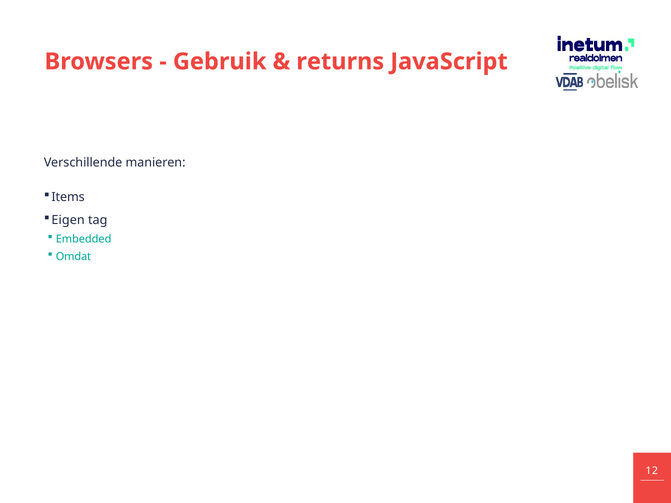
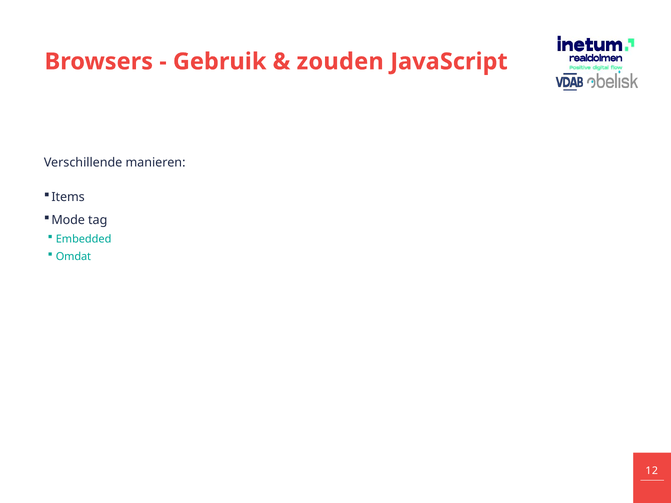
returns: returns -> zouden (340, 62)
Eigen: Eigen -> Mode (68, 220)
